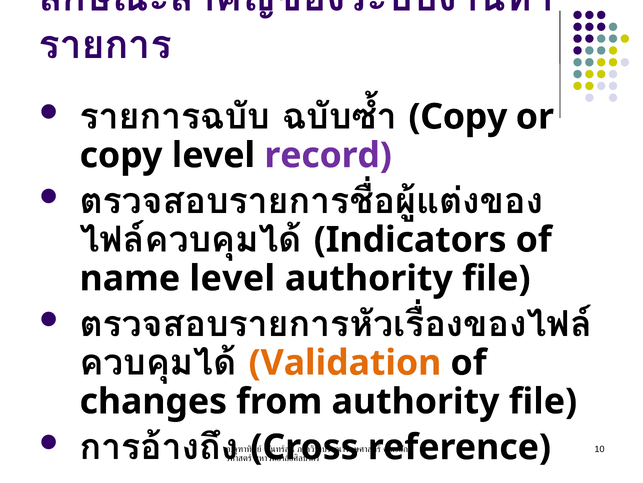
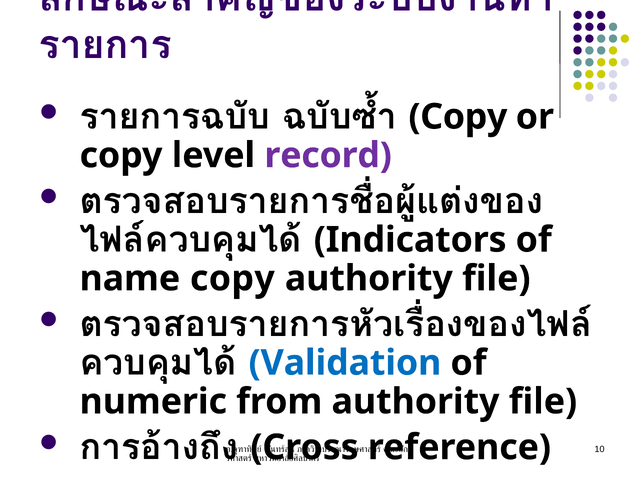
name level: level -> copy (232, 278)
Validation colour: orange -> blue (345, 362)
changes: changes -> numeric (153, 401)
